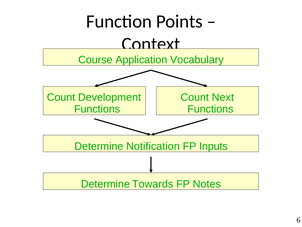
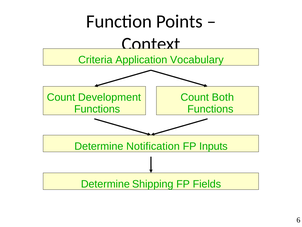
Course: Course -> Criteria (95, 60)
Next: Next -> Both (223, 97)
Towards: Towards -> Shipping (153, 184)
Notes: Notes -> Fields (207, 184)
